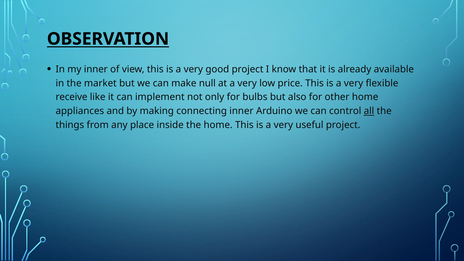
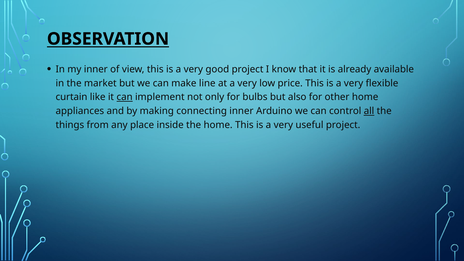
null: null -> line (207, 83)
receive: receive -> curtain (71, 97)
can underline: none -> present (125, 97)
